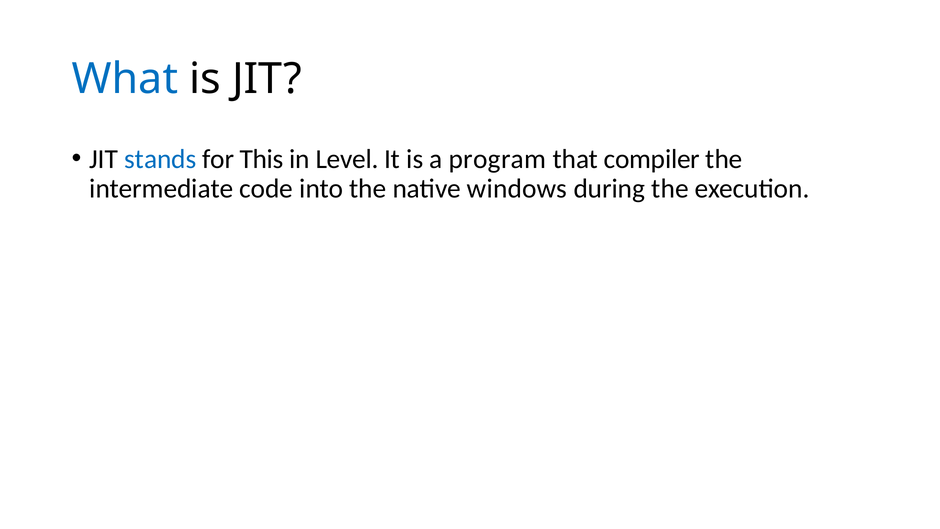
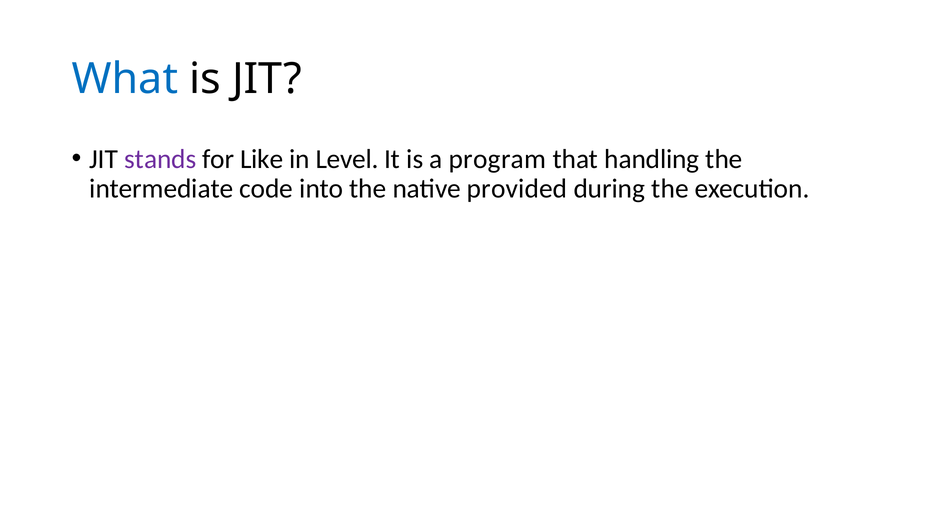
stands colour: blue -> purple (160, 159)
This: This -> Like (262, 159)
compiler: compiler -> handling (652, 159)
windows: windows -> provided (517, 189)
